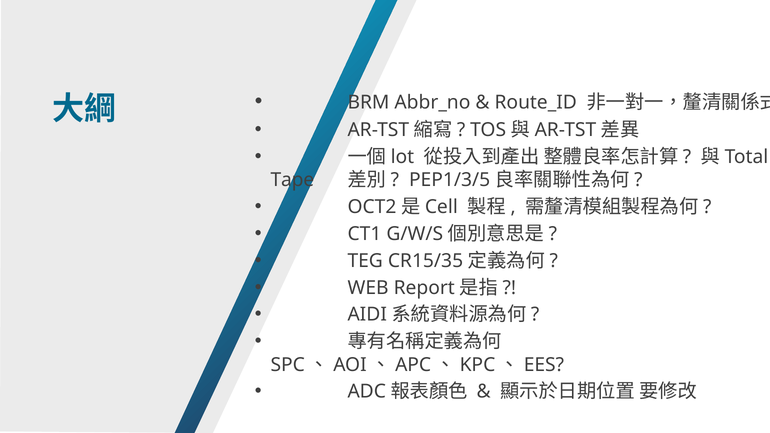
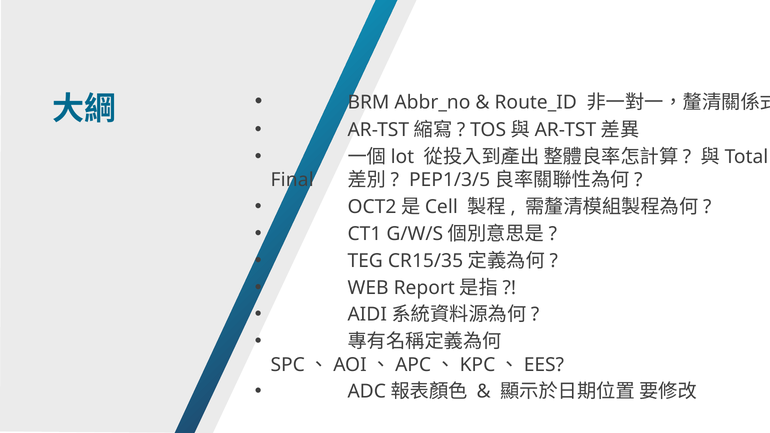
Tape: Tape -> Final (292, 180)
